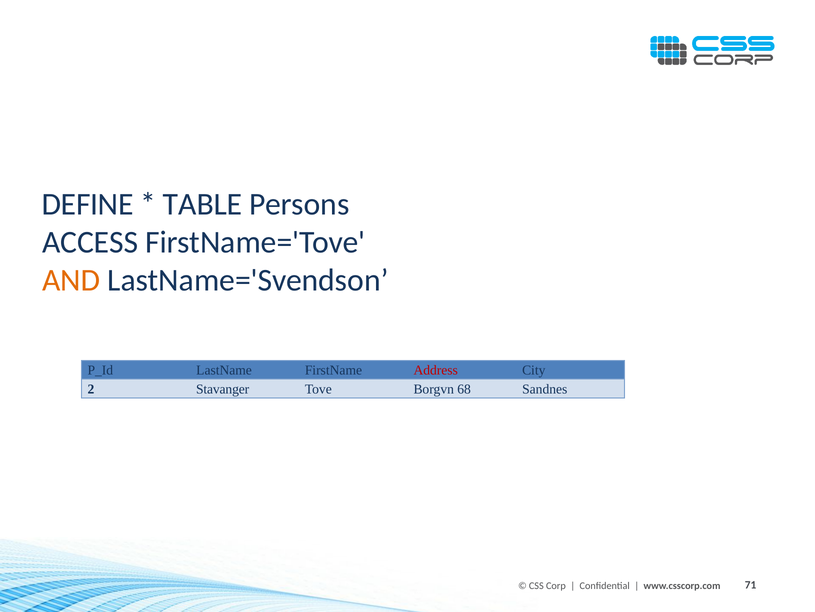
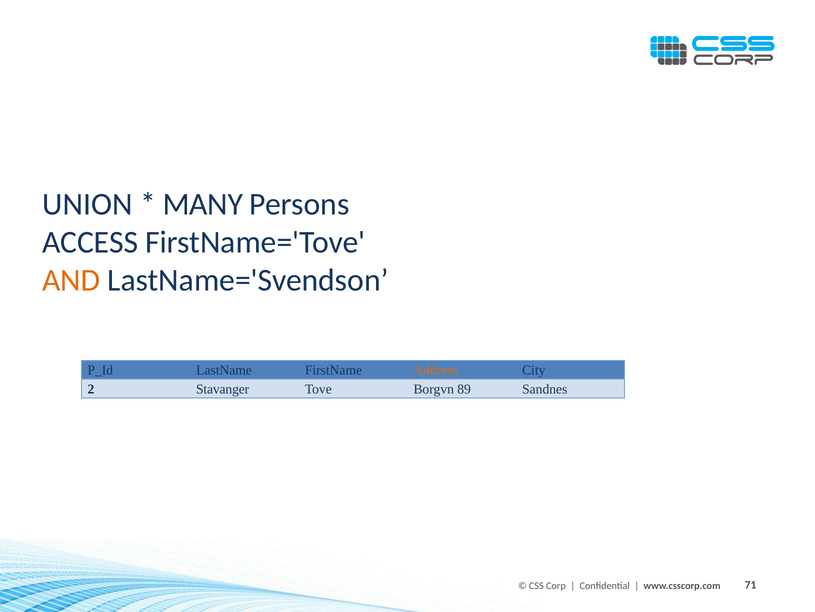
DEFINE: DEFINE -> UNION (87, 204)
TABLE: TABLE -> MANY (203, 204)
Address colour: red -> orange (436, 370)
68: 68 -> 89 (464, 389)
